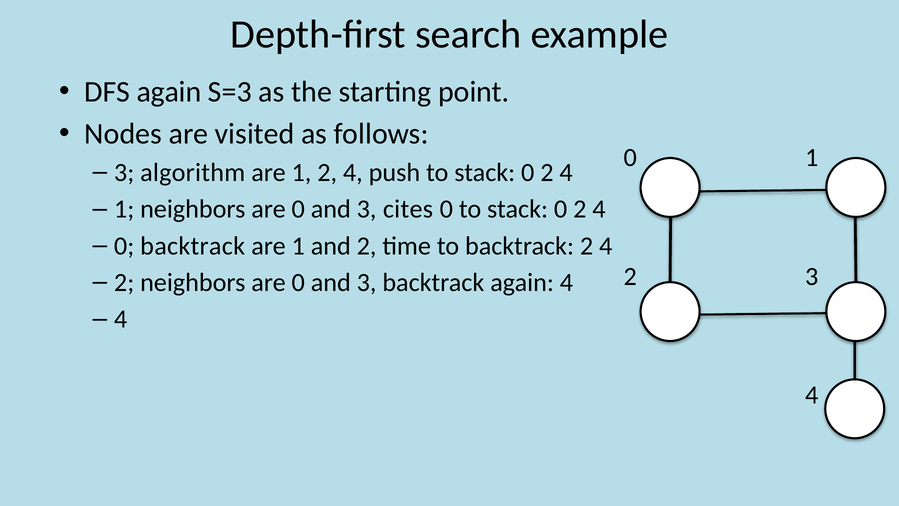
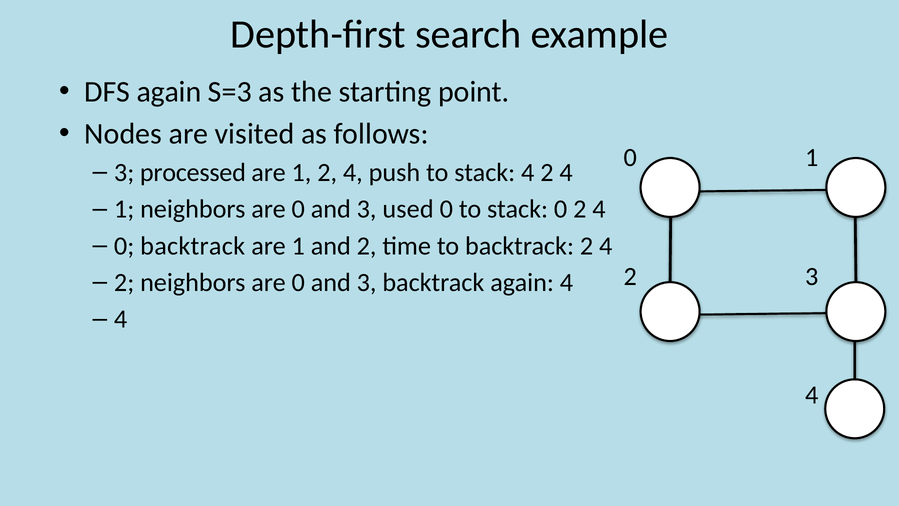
algorithm: algorithm -> processed (193, 172)
push to stack 0: 0 -> 4 (528, 172)
cites: cites -> used (408, 209)
